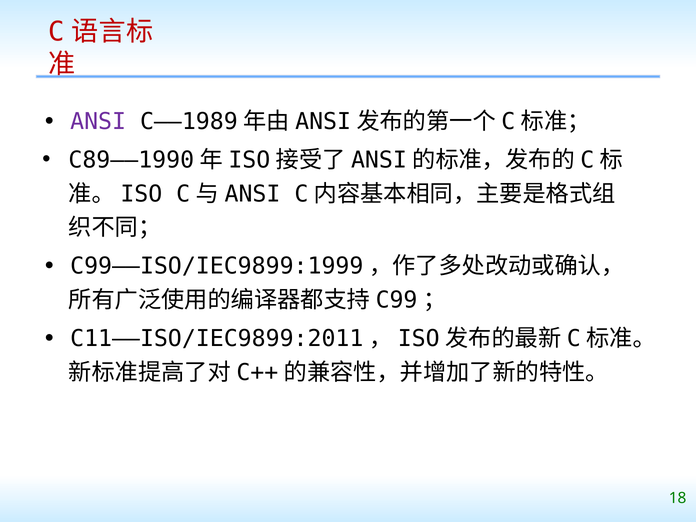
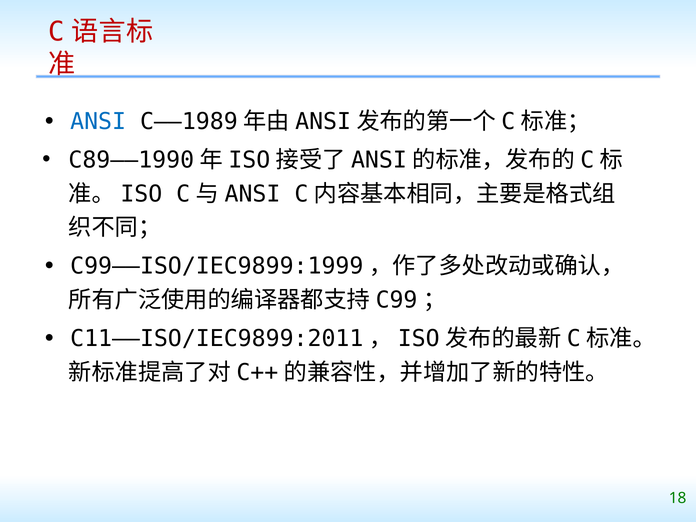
ANSI colour: purple -> blue (98, 122)
